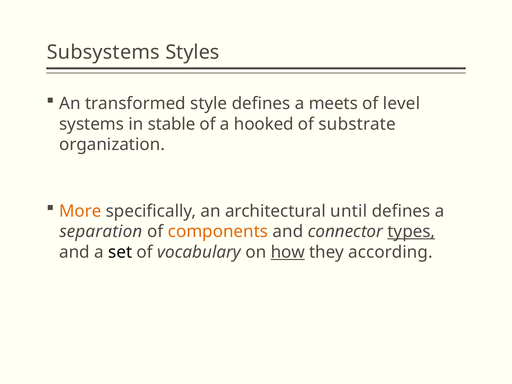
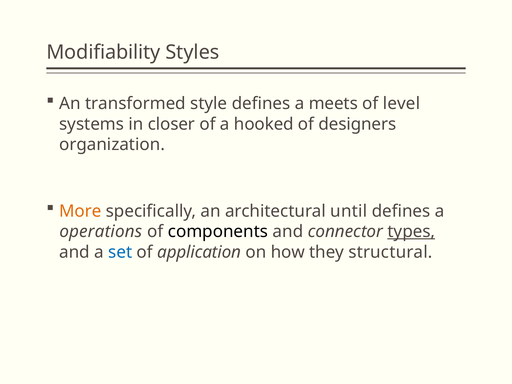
Subsystems: Subsystems -> Modifiability (103, 52)
stable: stable -> closer (171, 124)
substrate: substrate -> designers (357, 124)
separation: separation -> operations (101, 232)
components colour: orange -> black (218, 232)
set colour: black -> blue (120, 252)
vocabulary: vocabulary -> application (199, 252)
how underline: present -> none (288, 252)
according: according -> structural (390, 252)
